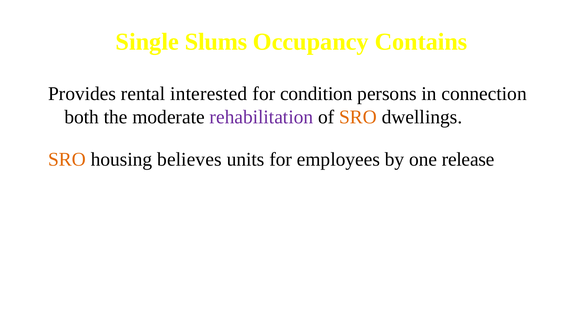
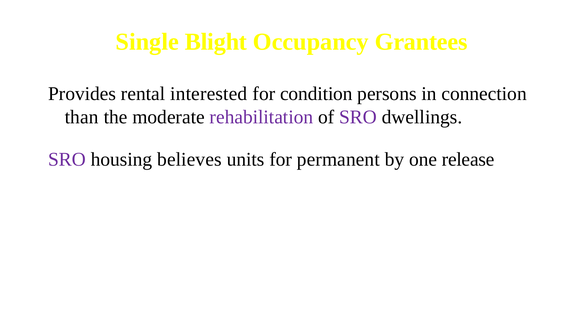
Slums: Slums -> Blight (216, 42)
Contains: Contains -> Grantees (421, 42)
both: both -> than (82, 117)
SRO colour: orange -> purple (358, 117)
SRO colour: orange -> purple (67, 160)
employees: employees -> permanent (338, 160)
